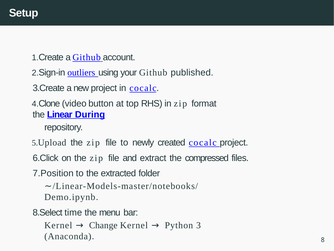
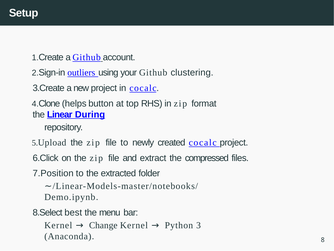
published: published -> clustering (192, 73)
video: video -> helps (74, 103)
time: time -> best (73, 212)
